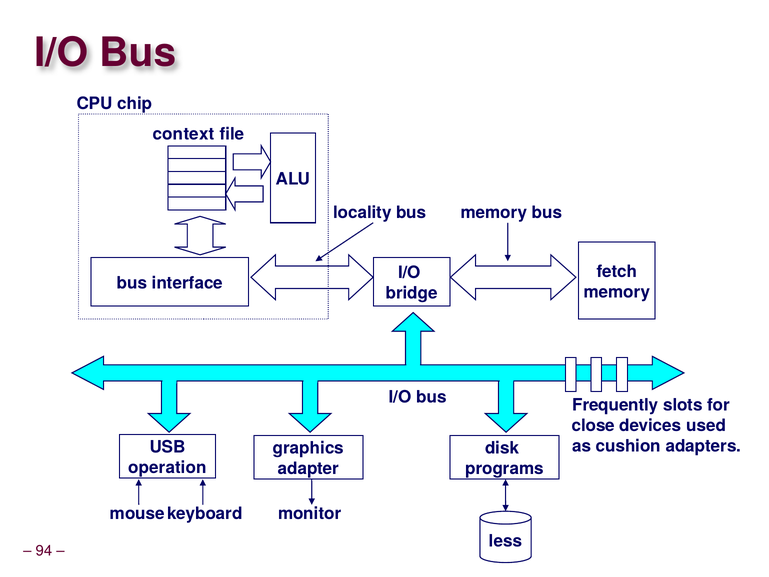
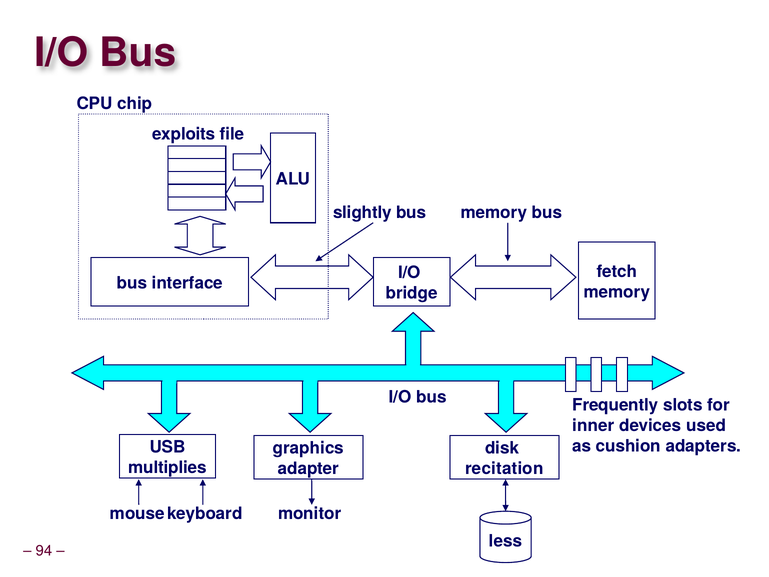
context: context -> exploits (184, 134)
locality: locality -> slightly (362, 212)
close: close -> inner (593, 425)
operation: operation -> multiplies (168, 467)
programs: programs -> recitation (504, 469)
